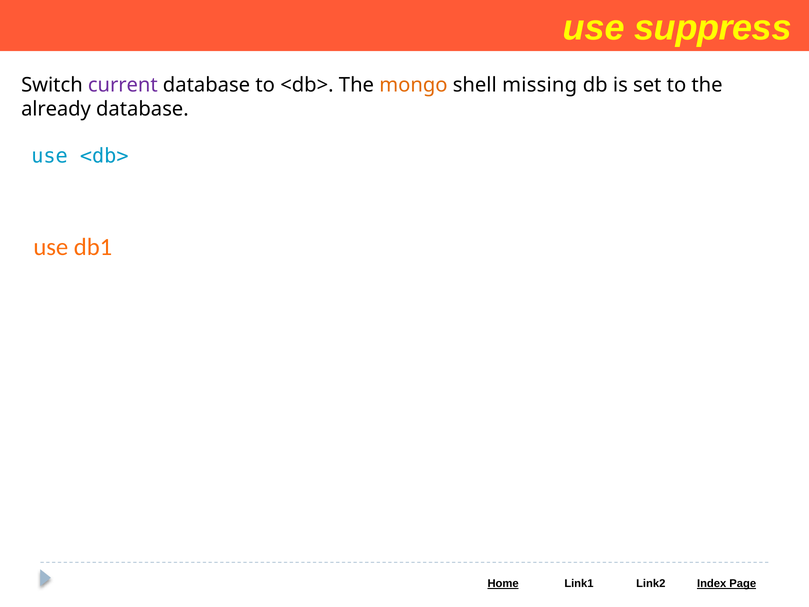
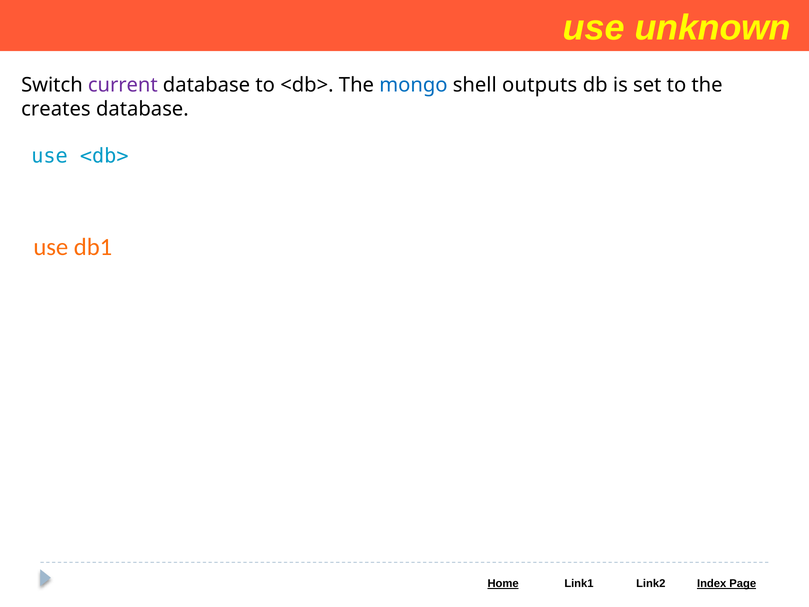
suppress: suppress -> unknown (713, 28)
mongo colour: orange -> blue (413, 85)
missing: missing -> outputs (540, 85)
already: already -> creates (56, 109)
